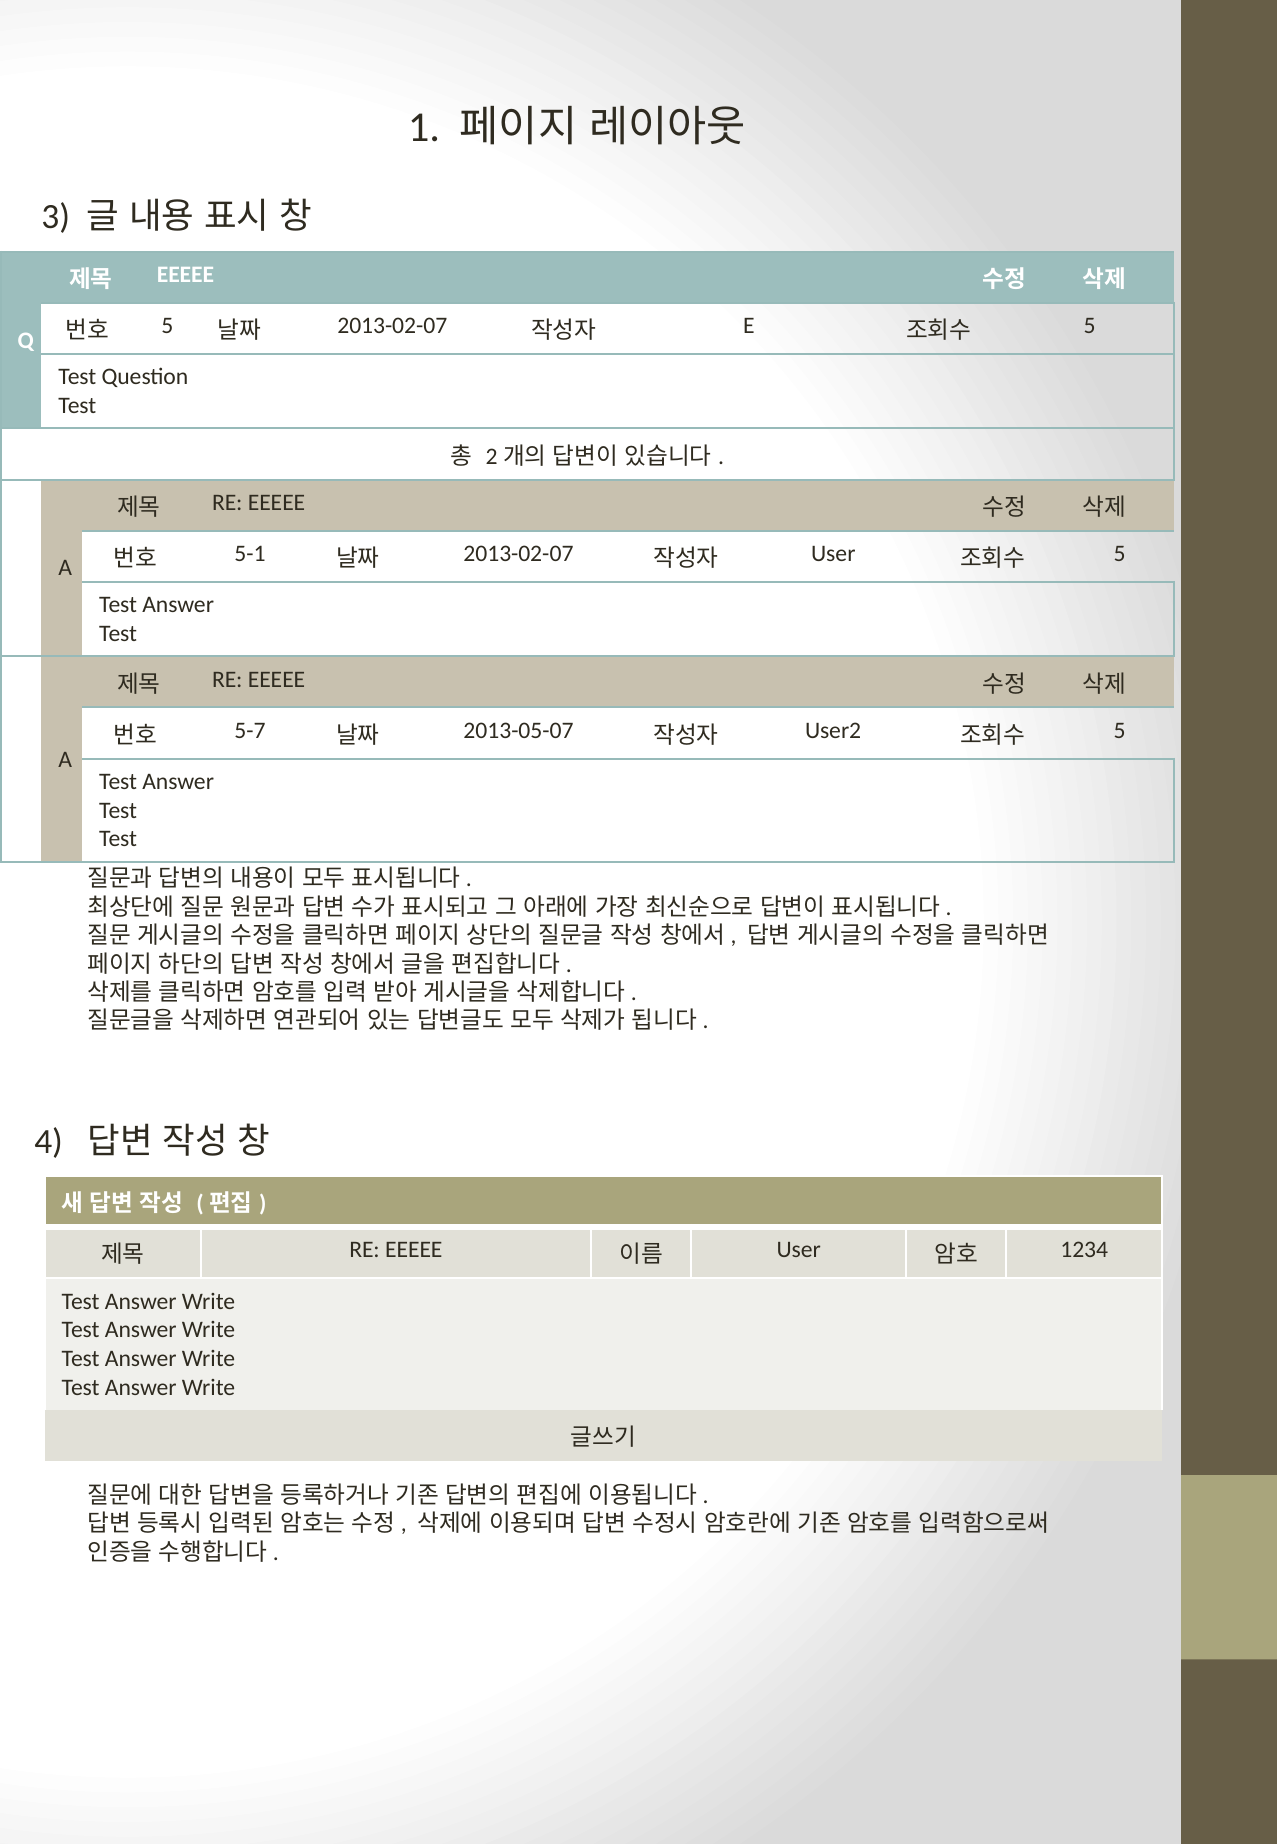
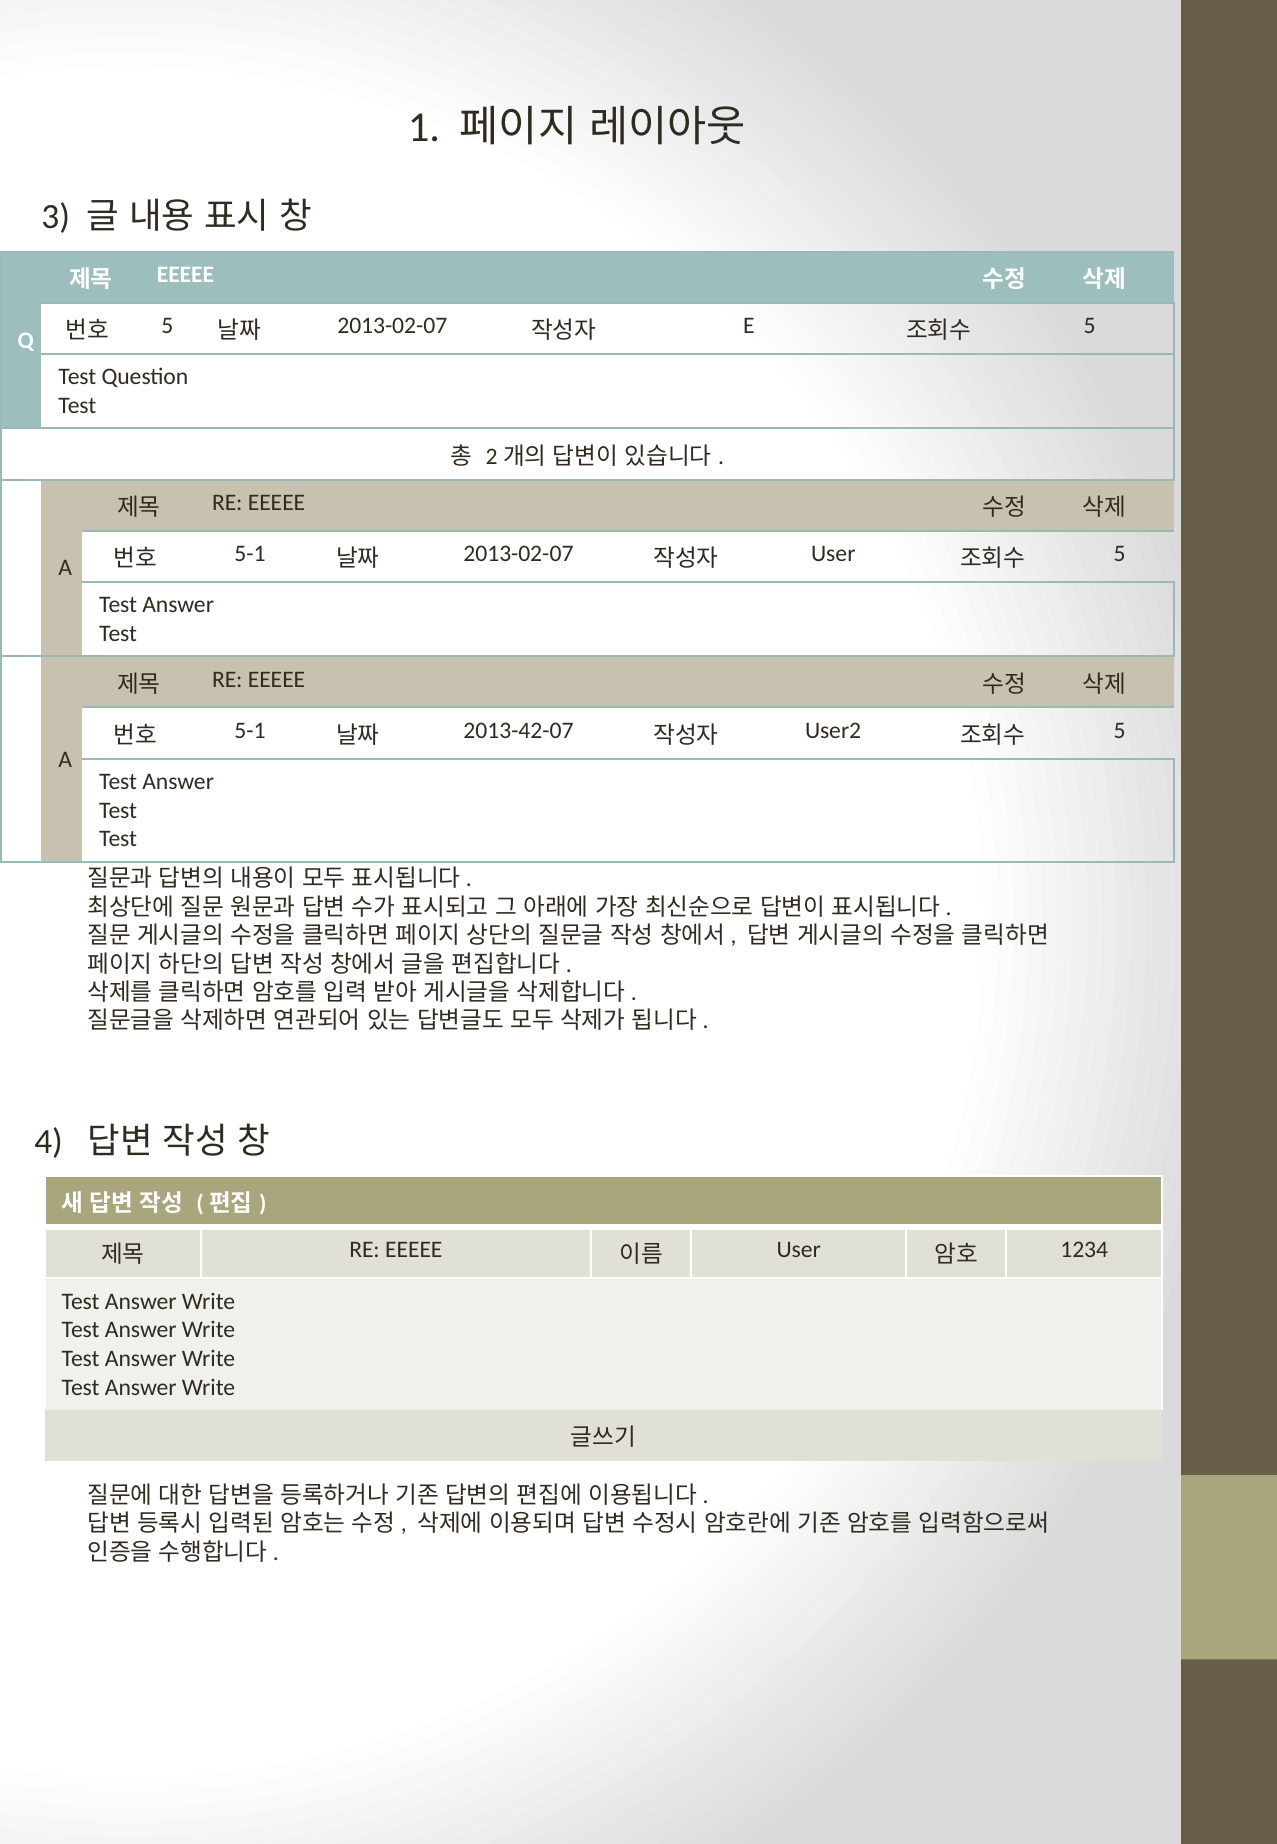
5-7: 5-7 -> 5-1 (250, 731)
2013-05-07: 2013-05-07 -> 2013-42-07 (518, 731)
